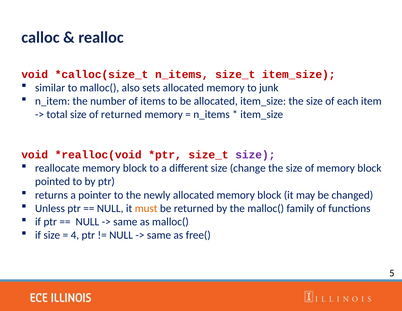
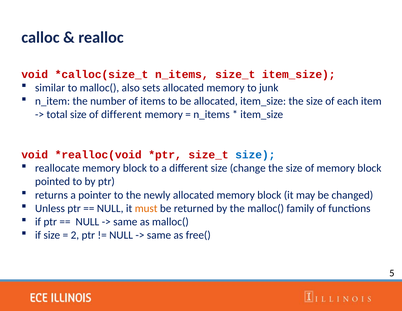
of returned: returned -> different (121, 114)
size colour: purple -> blue (255, 155)
4: 4 -> 2 (75, 235)
